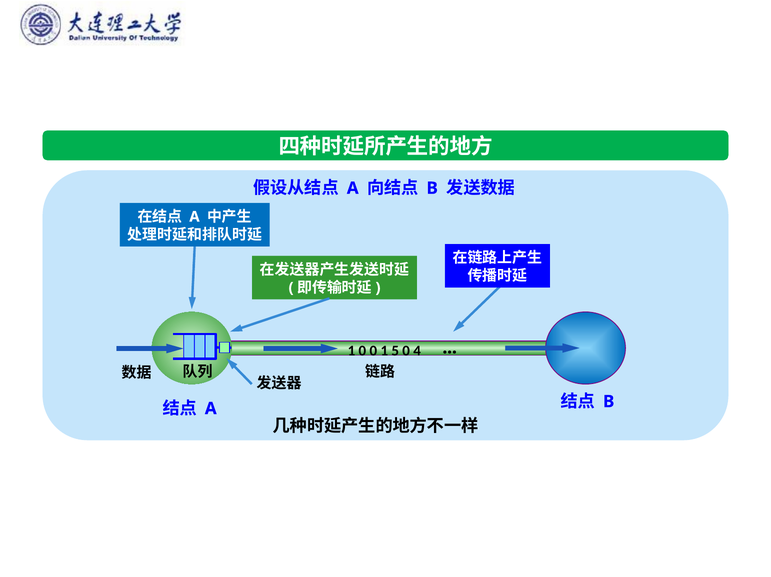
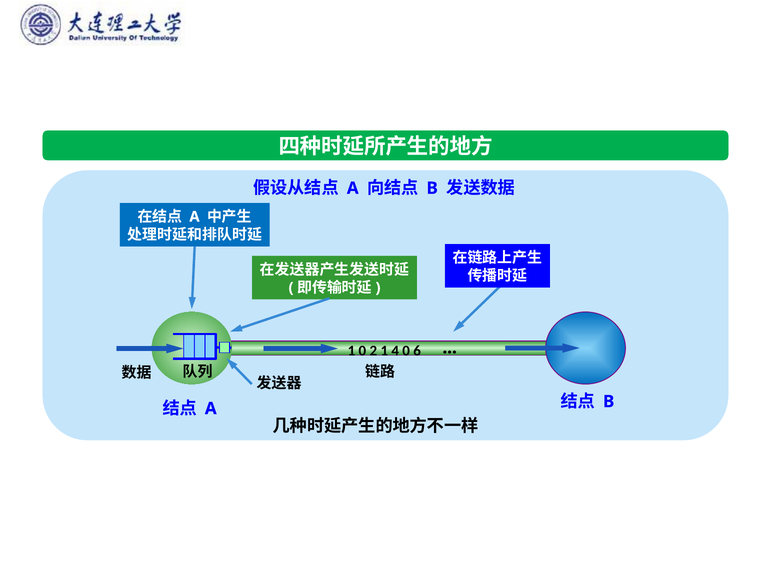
0 0: 0 -> 2 (373, 351)
5: 5 -> 4 (395, 351)
4: 4 -> 6 (417, 351)
